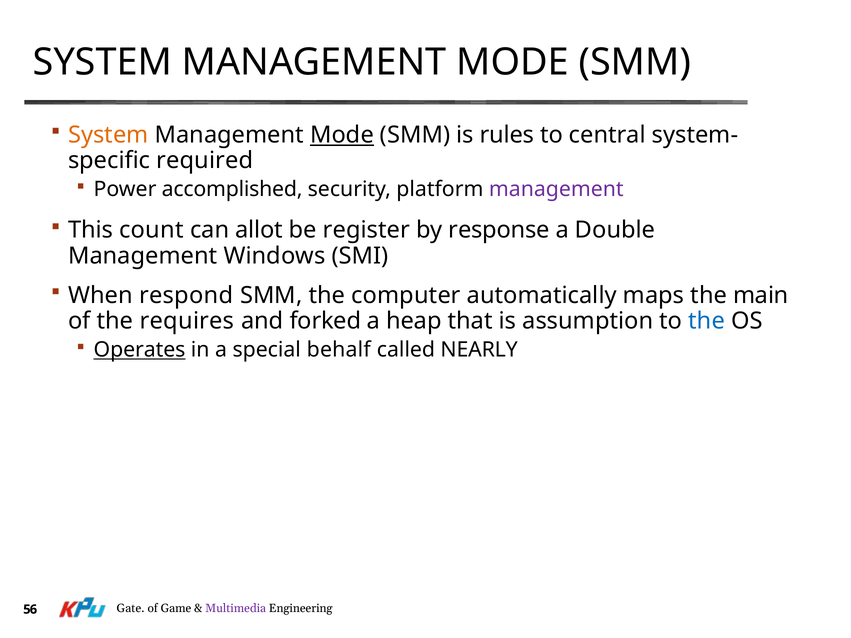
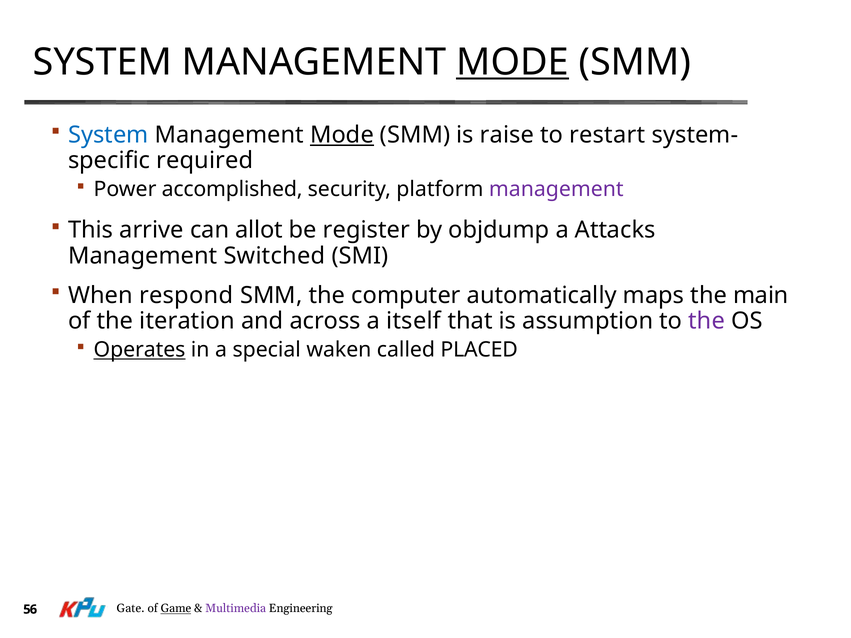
MODE underline: none -> present (513, 62)
System colour: orange -> blue (108, 135)
rules: rules -> raise (507, 135)
central: central -> restart (607, 135)
count: count -> arrive (152, 230)
response: response -> objdump (499, 230)
Double: Double -> Attacks (615, 230)
Windows: Windows -> Switched (274, 256)
requires: requires -> iteration (187, 321)
forked: forked -> across (325, 321)
heap: heap -> itself (414, 321)
the colour: blue -> purple (707, 321)
behalf: behalf -> waken (339, 350)
NEARLY: NEARLY -> PLACED (479, 350)
Game underline: none -> present (176, 609)
